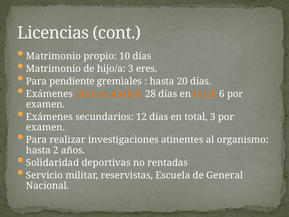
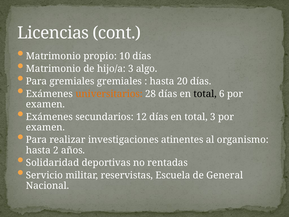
eres: eres -> algo (147, 69)
Para pendiente: pendiente -> gremiales (72, 81)
total colour: orange -> black (205, 94)
